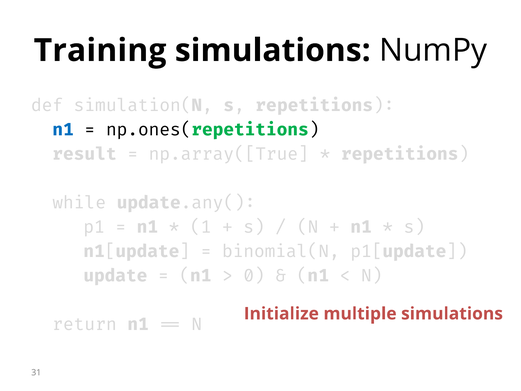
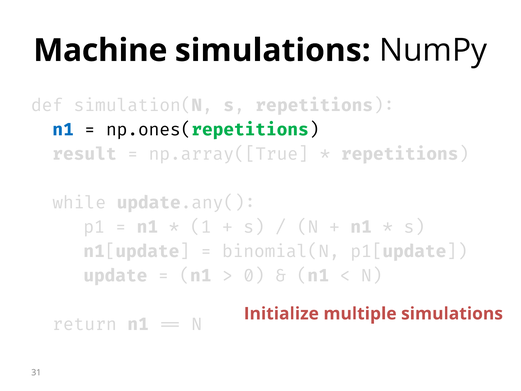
Training: Training -> Machine (100, 50)
